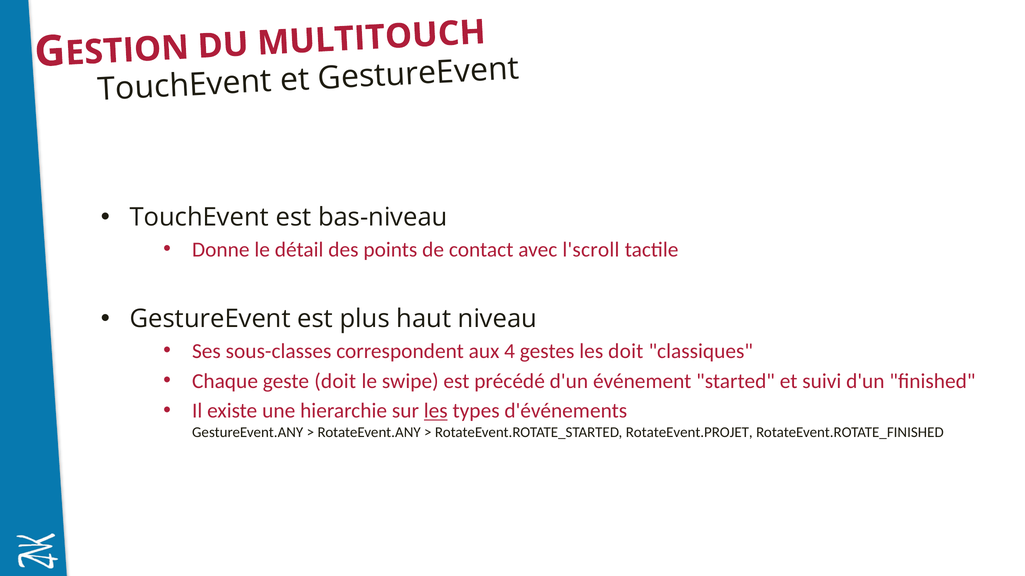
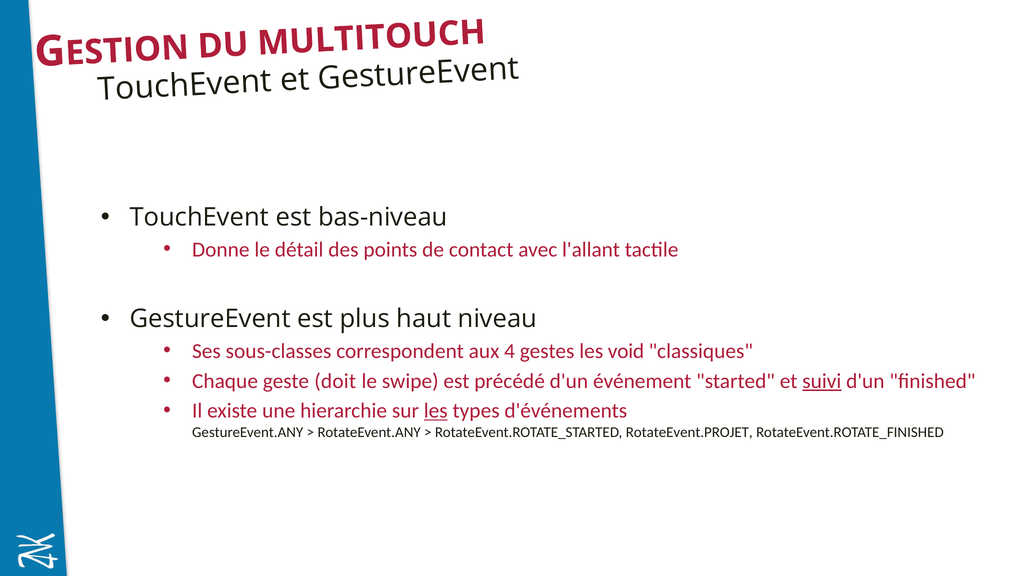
l'scroll: l'scroll -> l'allant (591, 250)
les doit: doit -> void (626, 352)
suivi underline: none -> present (822, 381)
